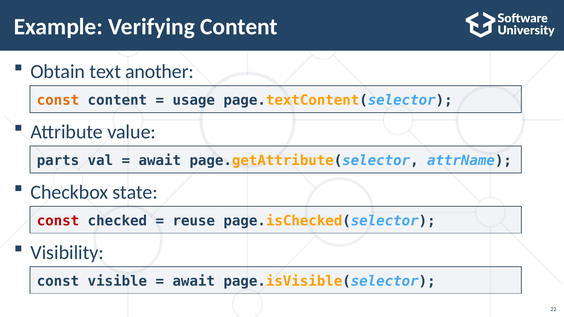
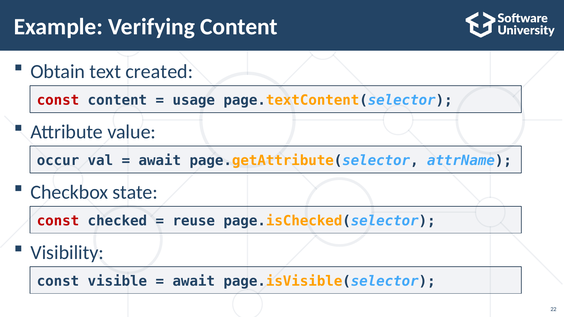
another: another -> created (159, 72)
const colour: orange -> red (58, 100)
parts: parts -> occur (58, 161)
